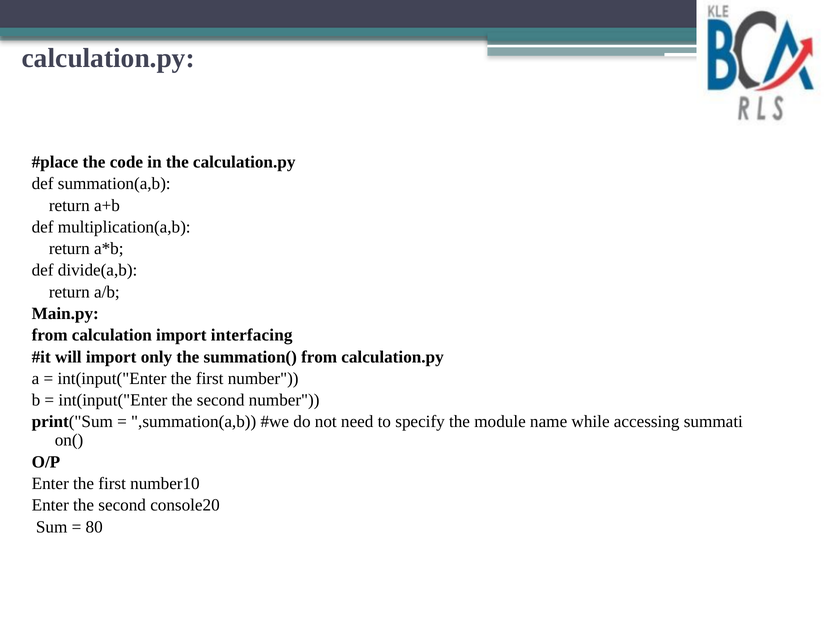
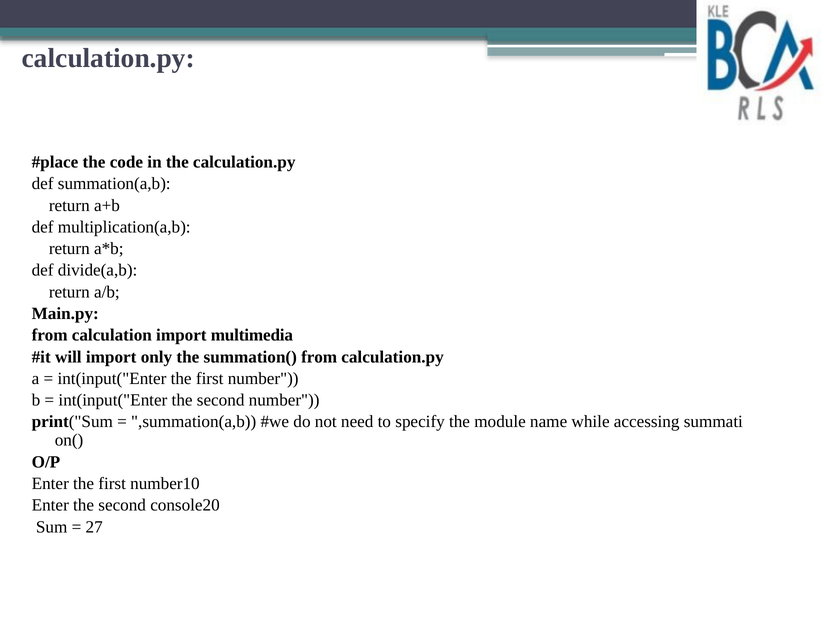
interfacing: interfacing -> multimedia (252, 335)
80: 80 -> 27 (94, 527)
